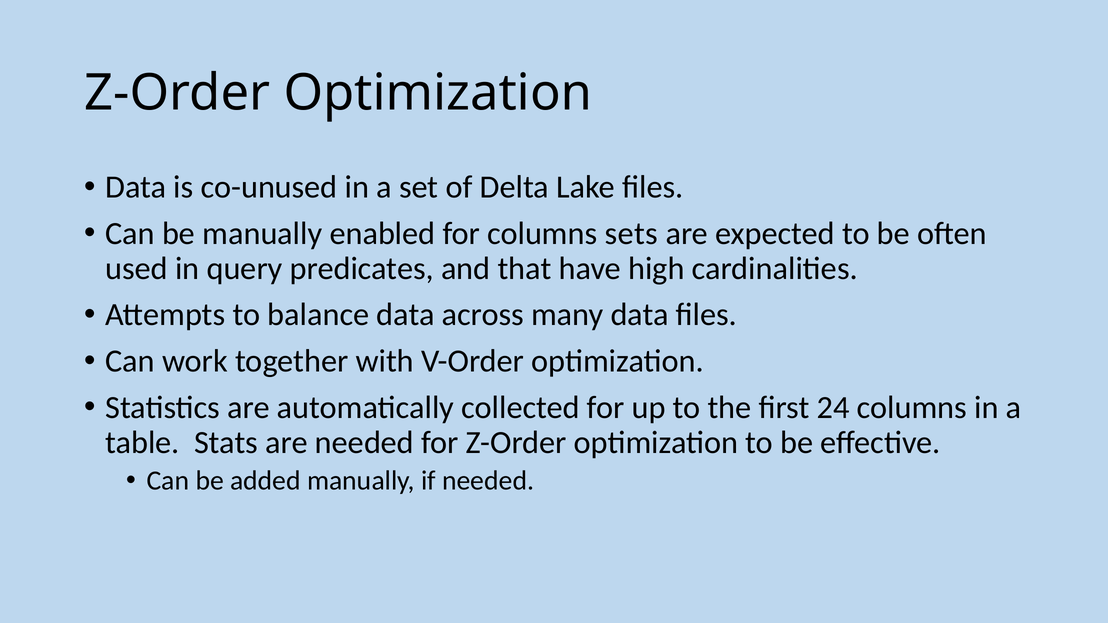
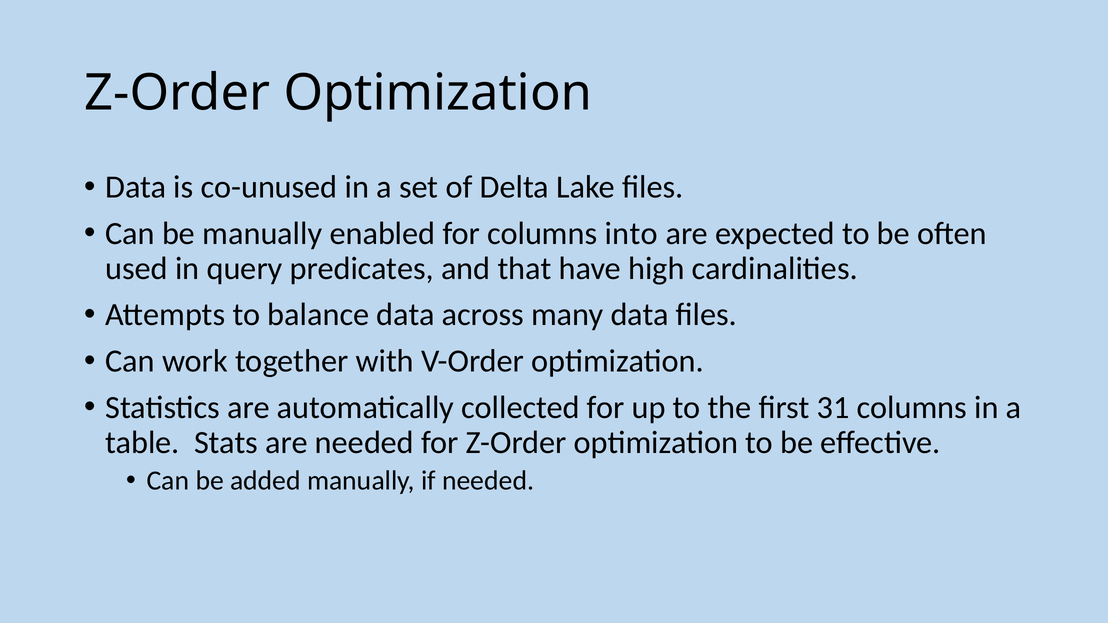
sets: sets -> into (631, 234)
24: 24 -> 31 (833, 408)
